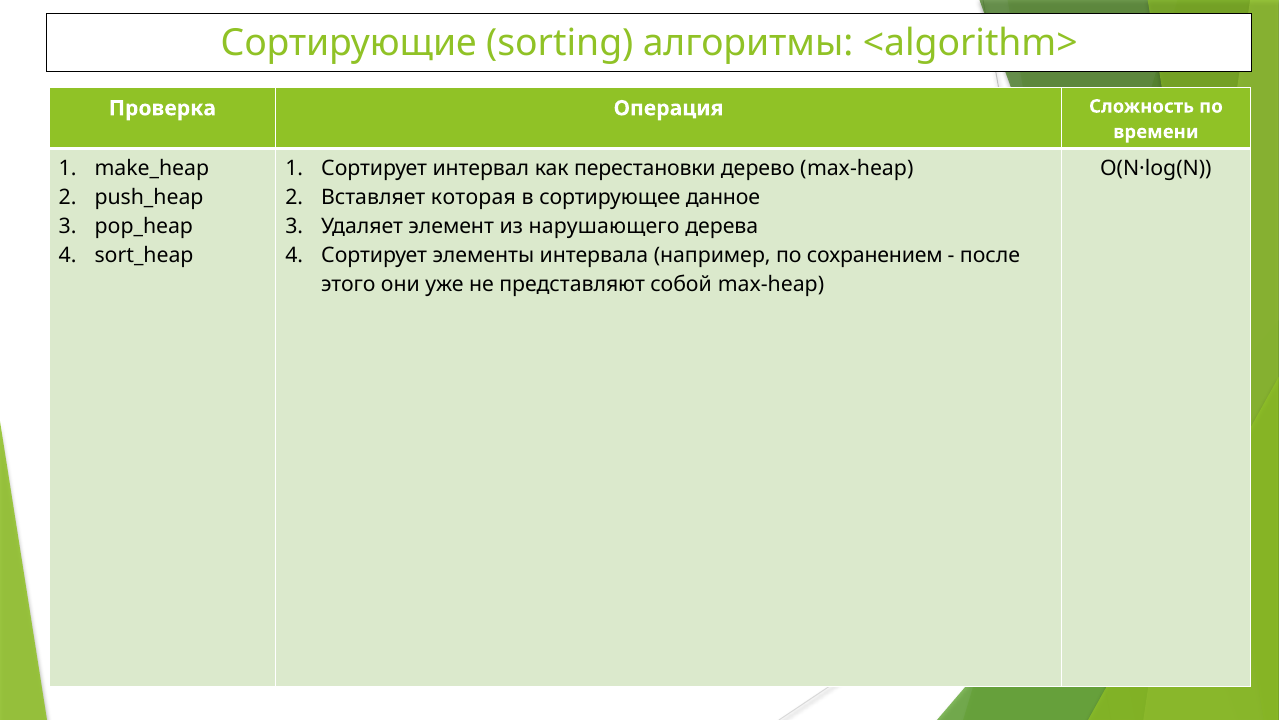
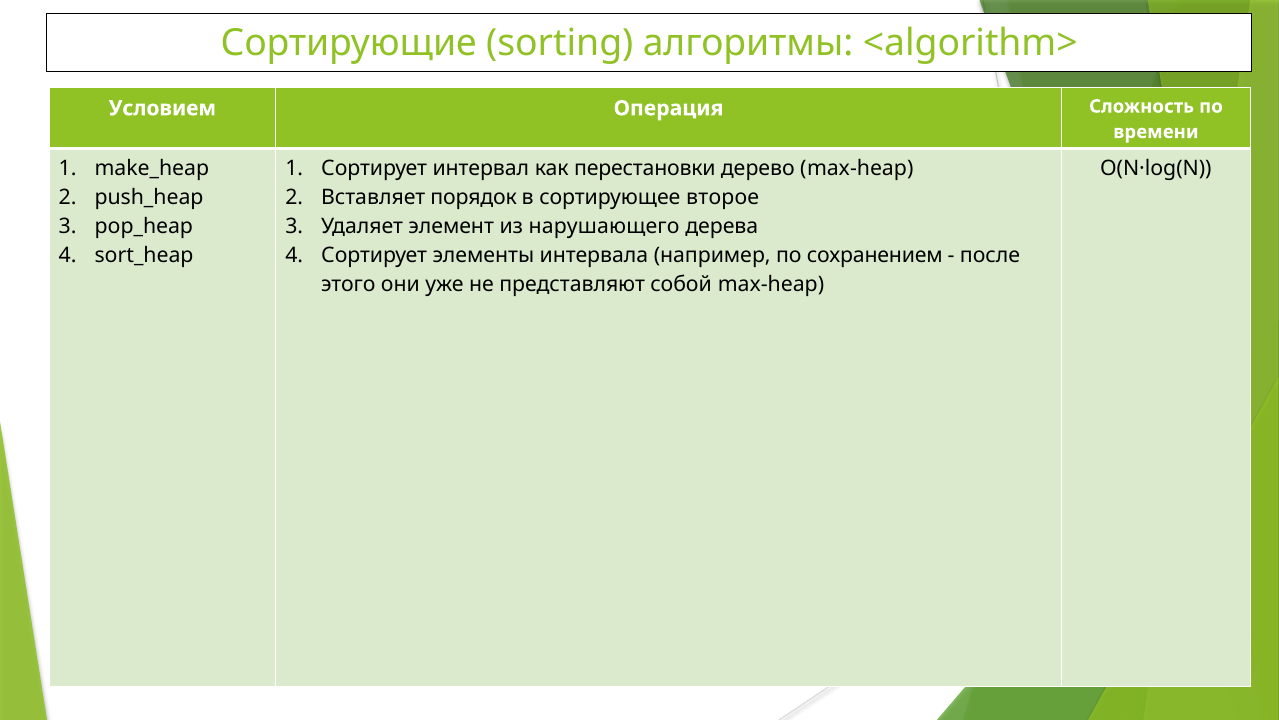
Проверка: Проверка -> Условием (162, 108)
которая: которая -> порядок (474, 198)
данное: данное -> второе (723, 198)
